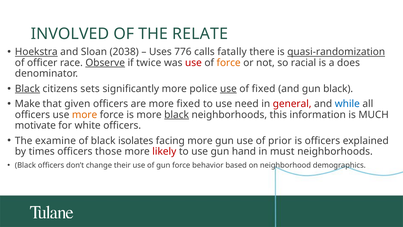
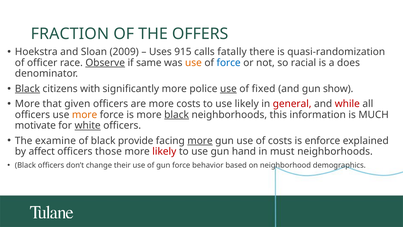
INVOLVED: INVOLVED -> FRACTION (70, 34)
RELATE: RELATE -> OFFERS (200, 34)
Hoekstra underline: present -> none (36, 52)
2038: 2038 -> 2009 (124, 52)
776: 776 -> 915 (183, 52)
quasi-randomization underline: present -> none (336, 52)
twice: twice -> same (149, 63)
use colour: red -> orange (193, 63)
force colour: orange -> blue (229, 63)
sets: sets -> with (90, 89)
gun black: black -> show (338, 89)
Make: Make -> More (27, 104)
more fixed: fixed -> costs (188, 104)
use need: need -> likely (247, 104)
while colour: blue -> red (347, 104)
white underline: none -> present (88, 125)
isolates: isolates -> provide (136, 141)
more underline: none -> present (200, 141)
of prior: prior -> costs (280, 141)
is officers: officers -> enforce (322, 141)
times: times -> affect (42, 151)
